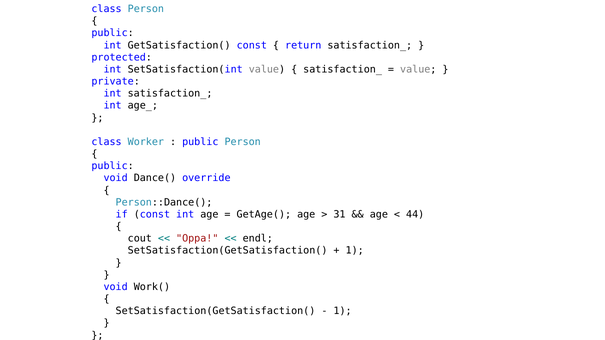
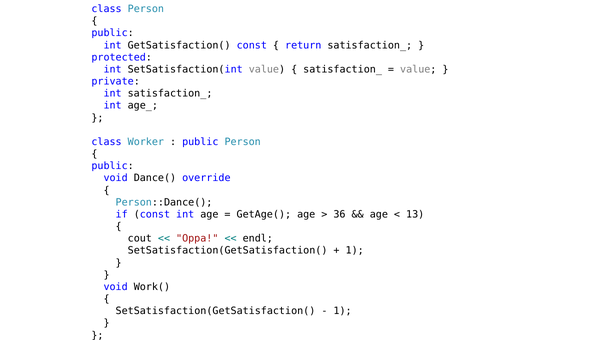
31: 31 -> 36 (339, 215)
44: 44 -> 13 (415, 215)
